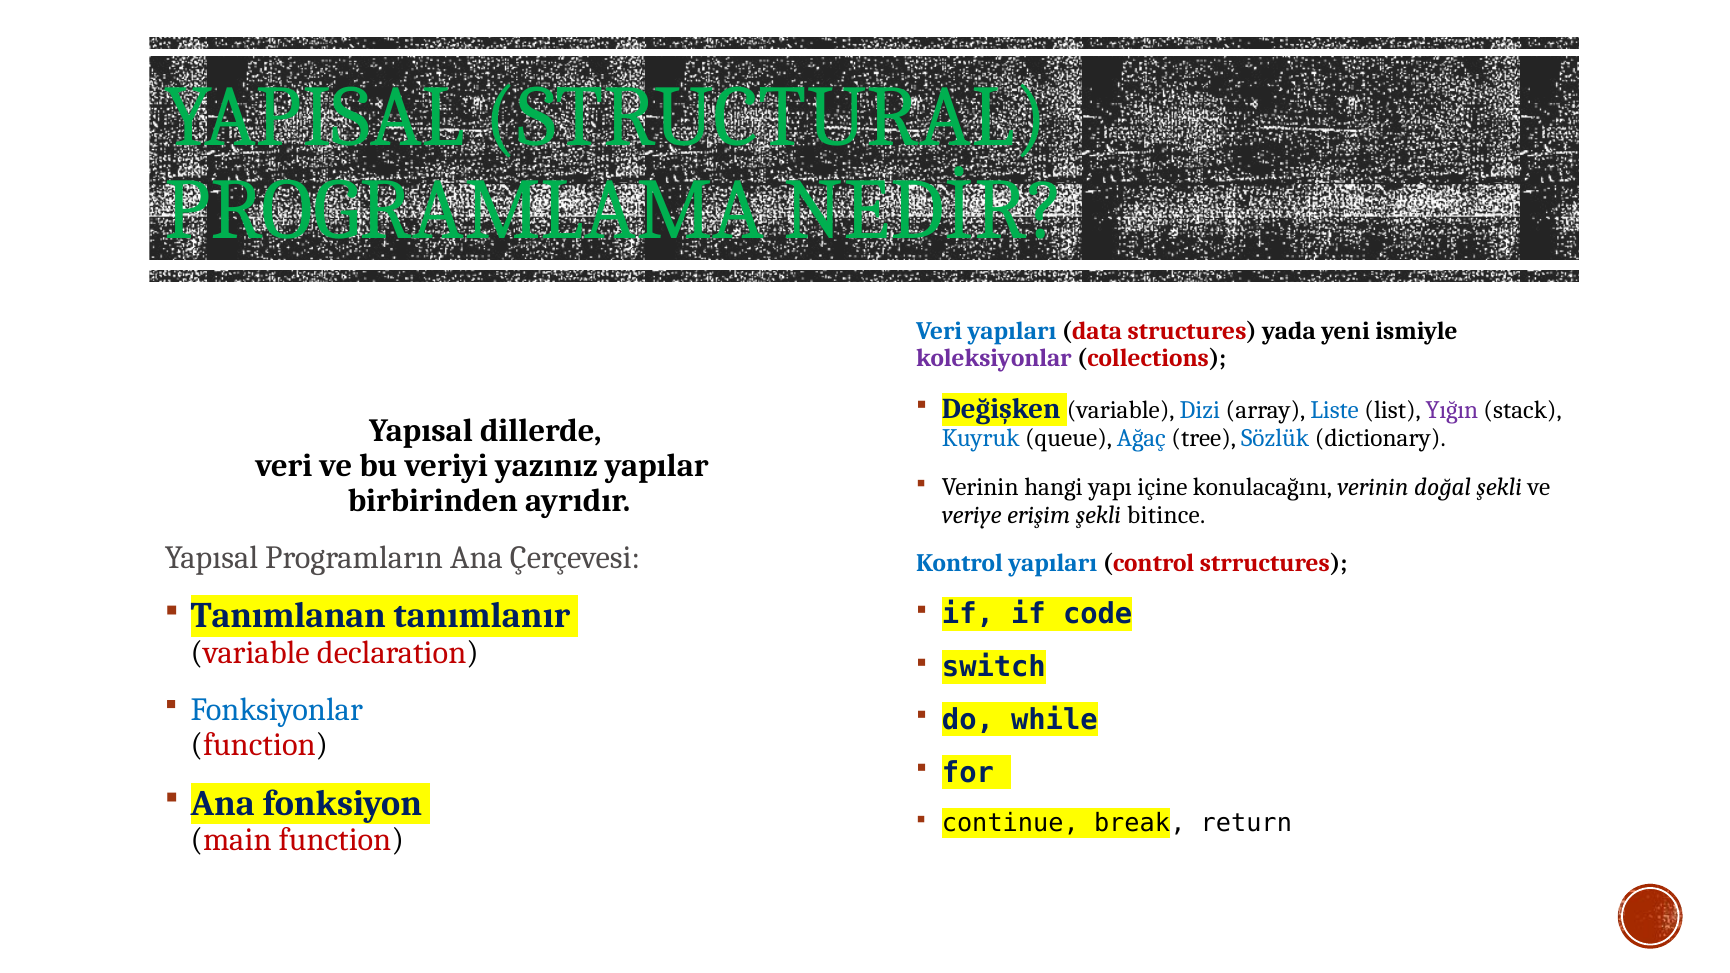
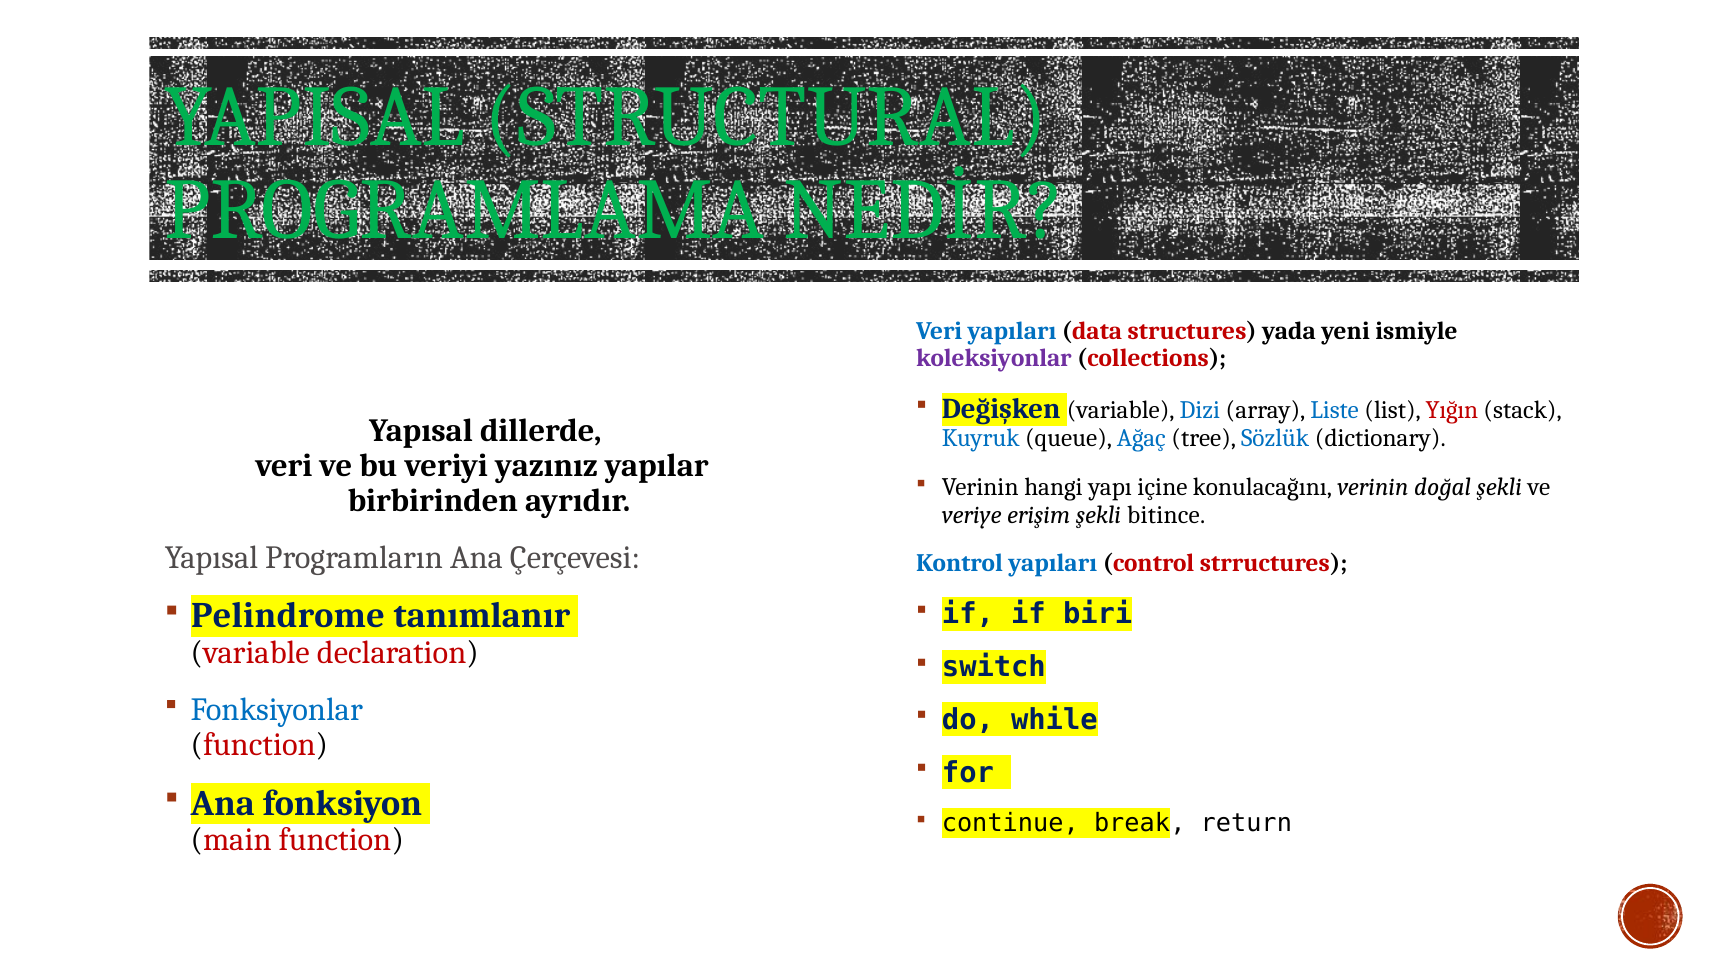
Yığın colour: purple -> red (1452, 411)
Tanımlanan: Tanımlanan -> Pelindrome (288, 616)
code: code -> biri (1098, 614)
